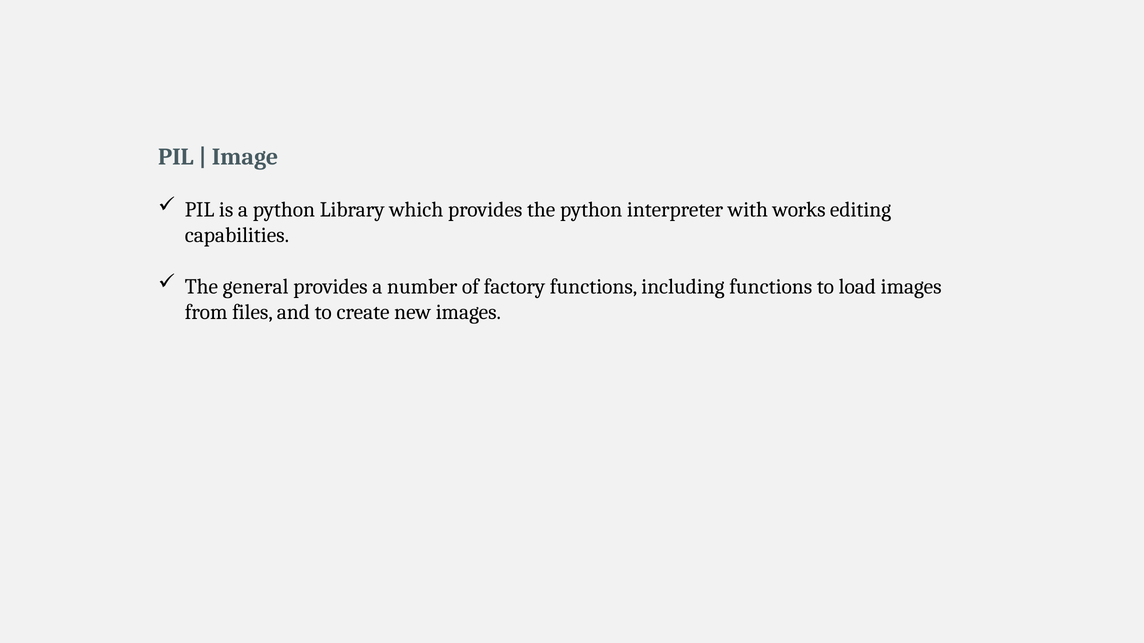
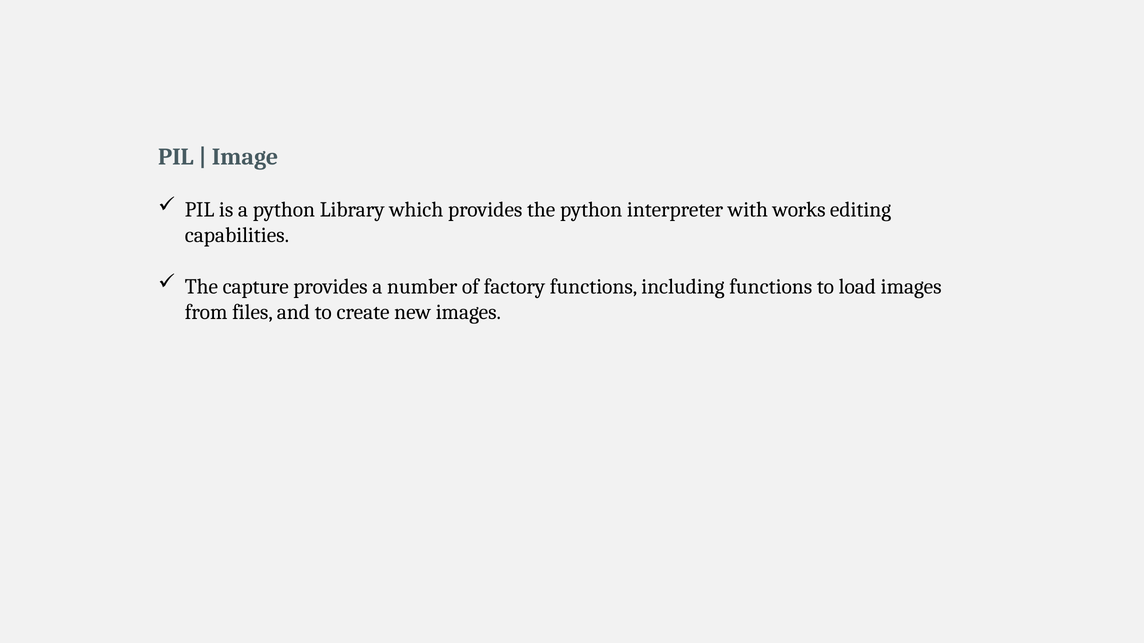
general: general -> capture (256, 287)
